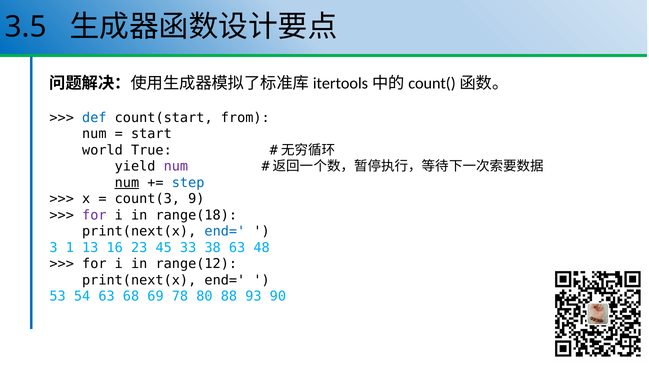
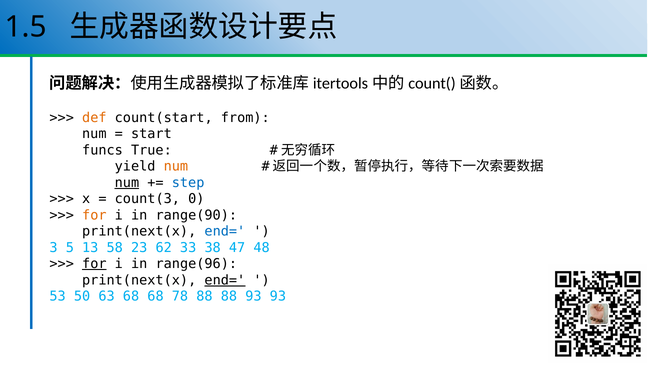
3.5: 3.5 -> 1.5 (26, 27)
def colour: blue -> orange (94, 118)
world: world -> funcs (102, 150)
num colour: purple -> orange (176, 166)
9: 9 -> 0 (196, 199)
for colour: purple -> orange (94, 215)
range(18: range(18 -> range(90 (196, 215)
1: 1 -> 5 (70, 248)
16: 16 -> 58 (115, 248)
45: 45 -> 62 (164, 248)
38 63: 63 -> 47 (237, 248)
for underline: none -> present (94, 264)
range(12: range(12 -> range(96 (196, 264)
end= underline: none -> present (225, 280)
54: 54 -> 50 (82, 296)
68 69: 69 -> 68 (156, 296)
78 80: 80 -> 88 (204, 296)
93 90: 90 -> 93 (278, 296)
